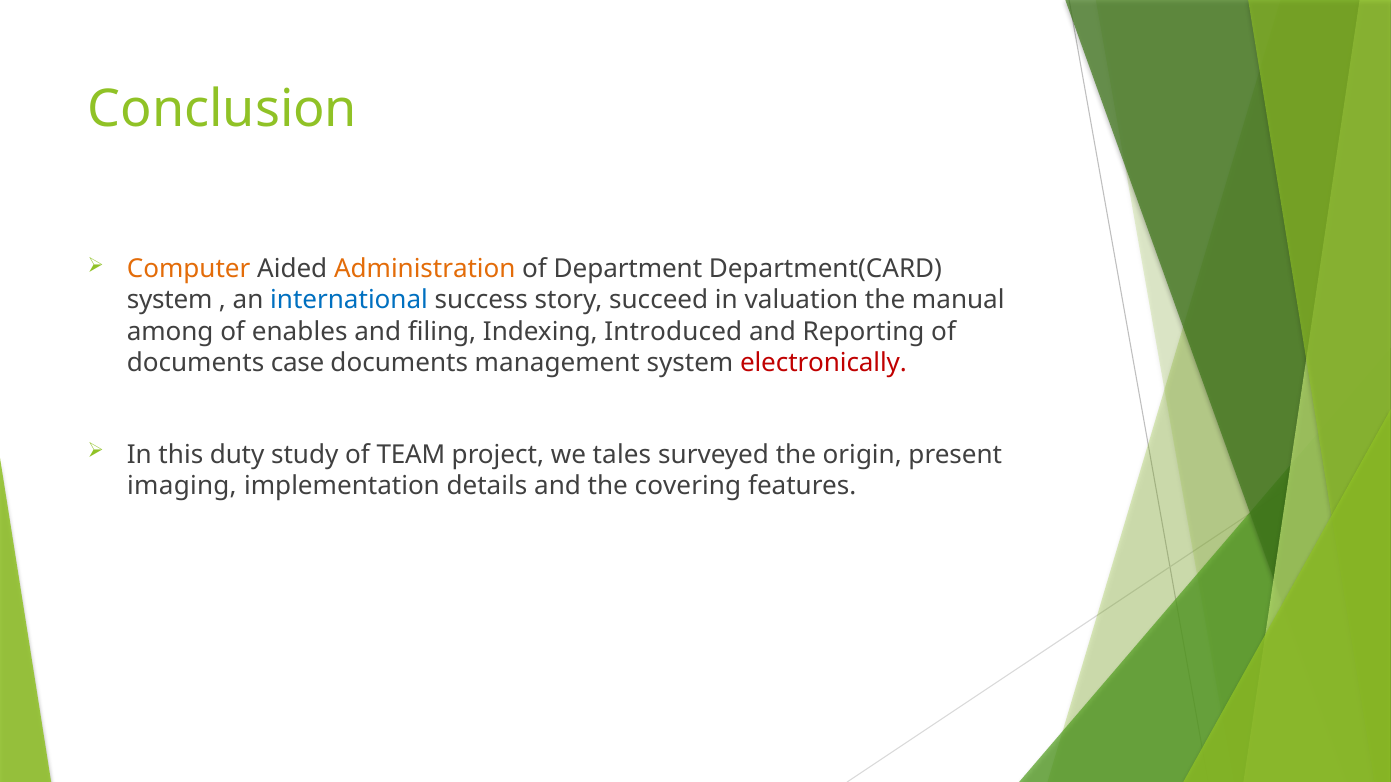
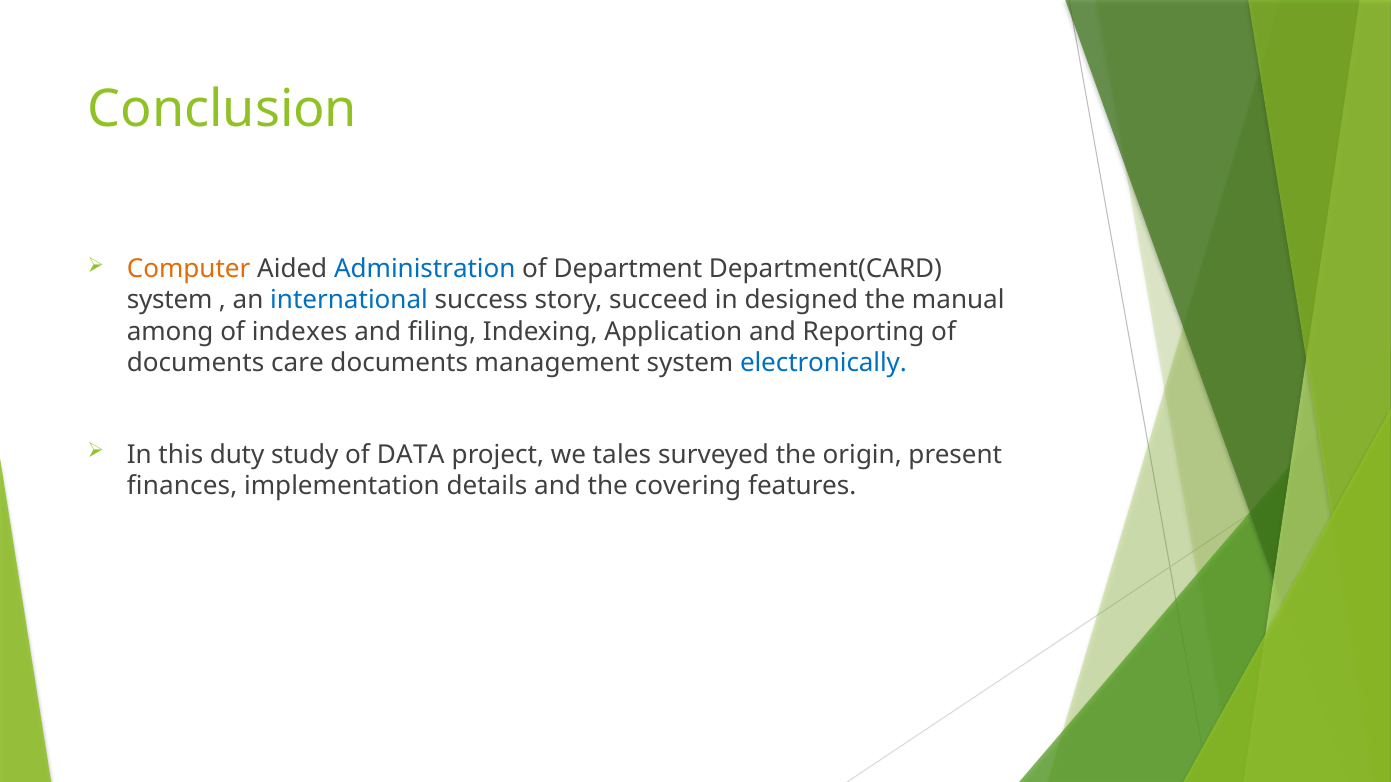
Administration colour: orange -> blue (425, 269)
valuation: valuation -> designed (801, 301)
enables: enables -> indexes (300, 332)
Introduced: Introduced -> Application (673, 332)
case: case -> care (297, 363)
electronically colour: red -> blue (823, 363)
TEAM: TEAM -> DATA (411, 455)
imaging: imaging -> finances (182, 486)
